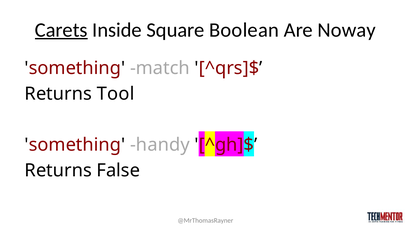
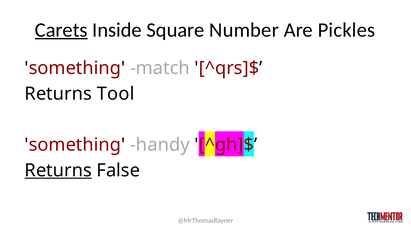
Boolean: Boolean -> Number (244, 30)
Noway: Noway -> Pickles (347, 30)
Returns underline: none -> present (58, 171)
